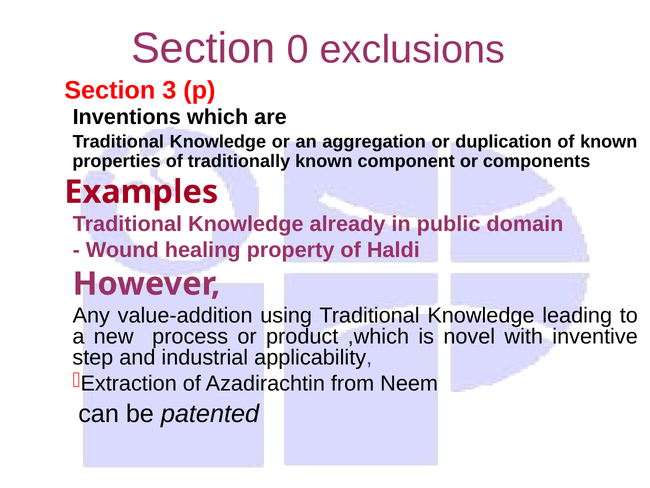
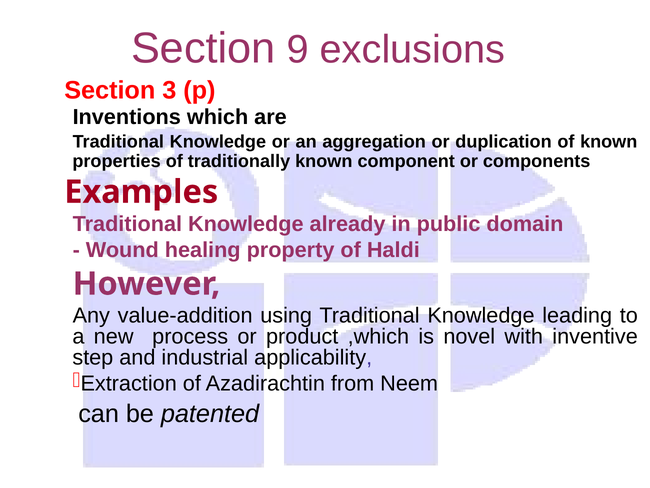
0: 0 -> 9 (298, 50)
